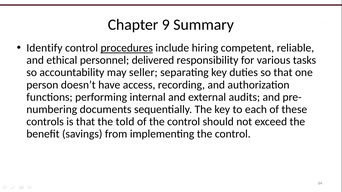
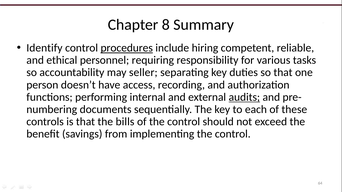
9: 9 -> 8 (166, 25)
delivered: delivered -> requiring (153, 60)
audits underline: none -> present (244, 97)
told: told -> bills (125, 122)
